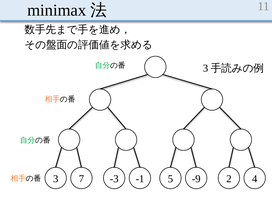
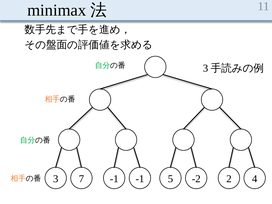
-3: -3 -> -1 (114, 179)
-9: -9 -> -2 (196, 179)
